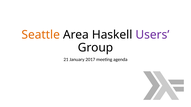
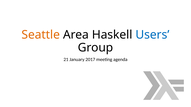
Users colour: purple -> blue (152, 35)
